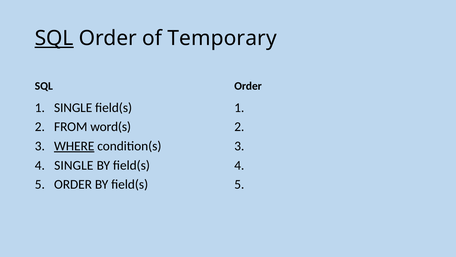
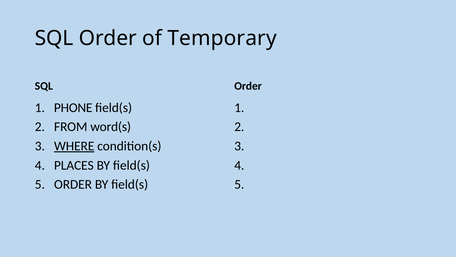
SQL underline: present -> none (54, 38)
SINGLE: SINGLE -> PHONE (73, 108)
SINGLE: SINGLE -> PLACES (74, 165)
